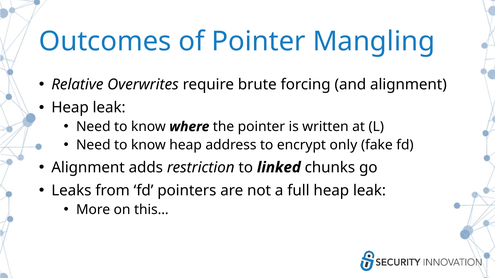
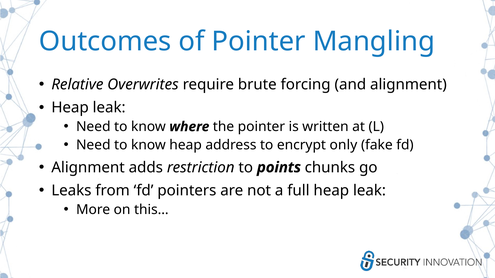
linked: linked -> points (279, 168)
